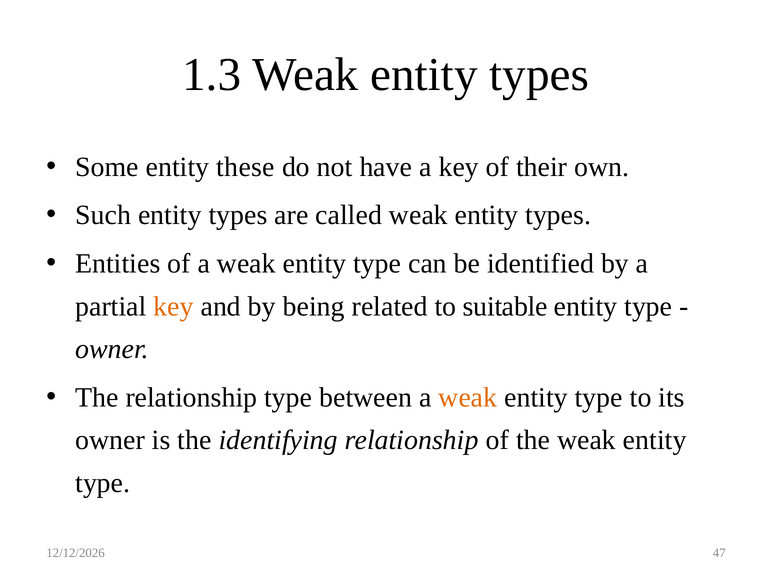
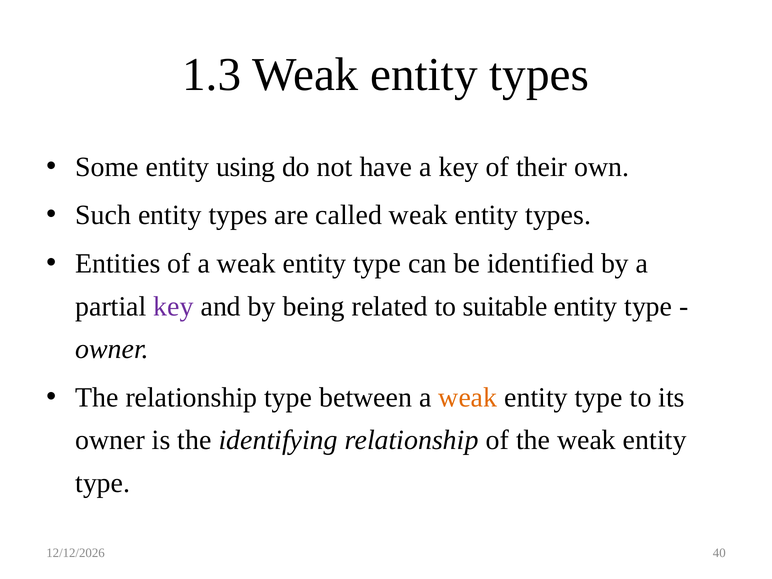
these: these -> using (246, 167)
key colour: orange -> purple (174, 306)
47: 47 -> 40 (719, 553)
